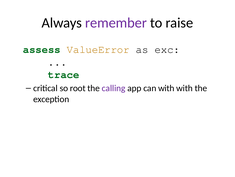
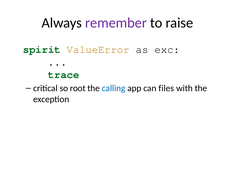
assess: assess -> spirit (42, 49)
calling colour: purple -> blue (114, 88)
can with: with -> files (166, 88)
